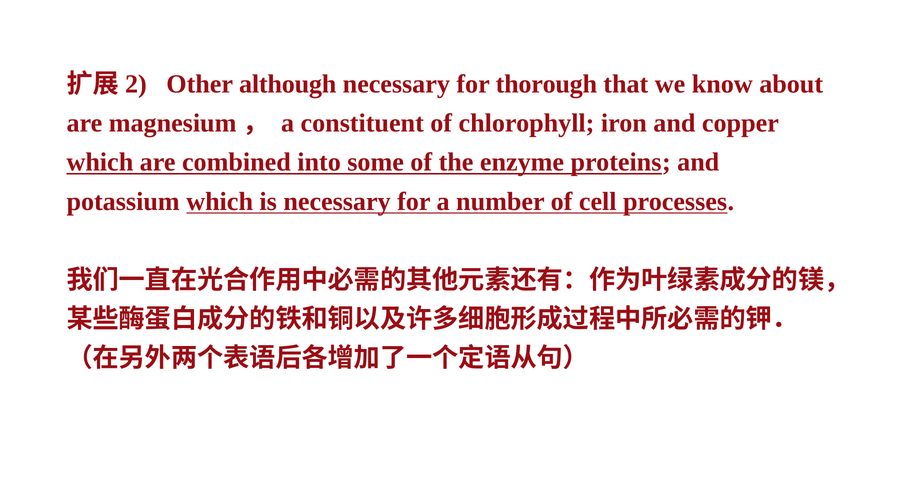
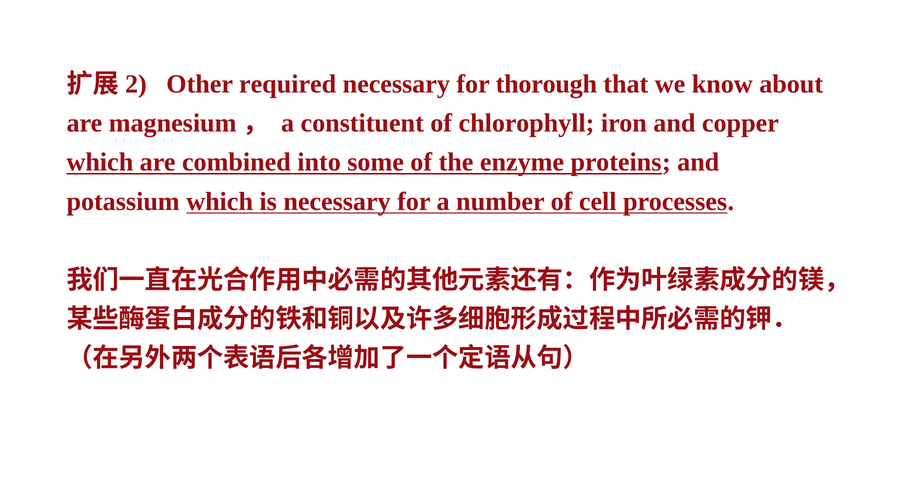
although: although -> required (288, 84)
